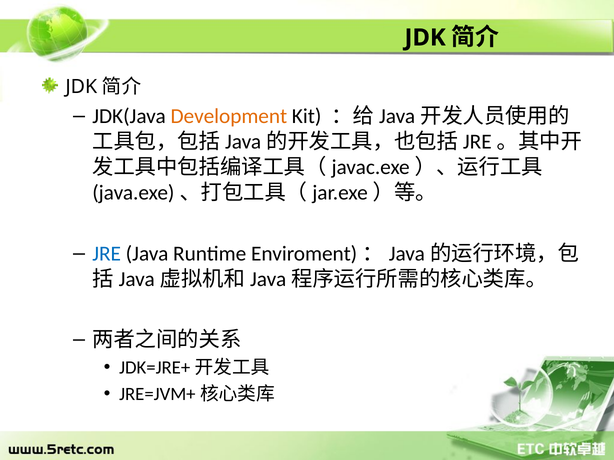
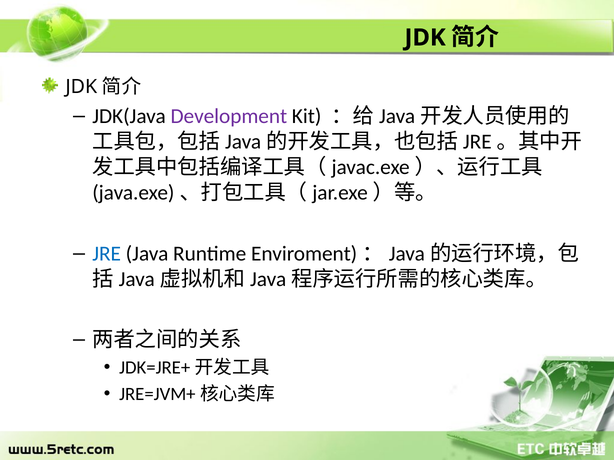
Development colour: orange -> purple (229, 116)
